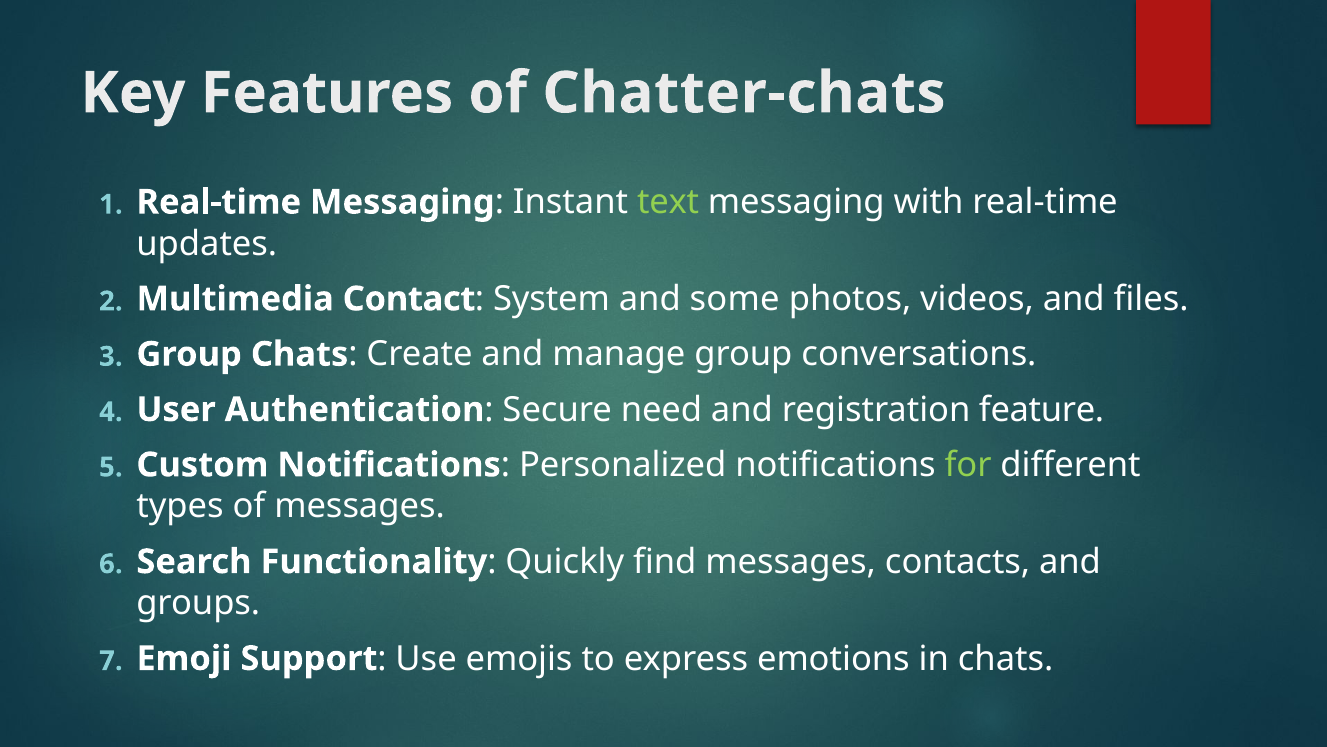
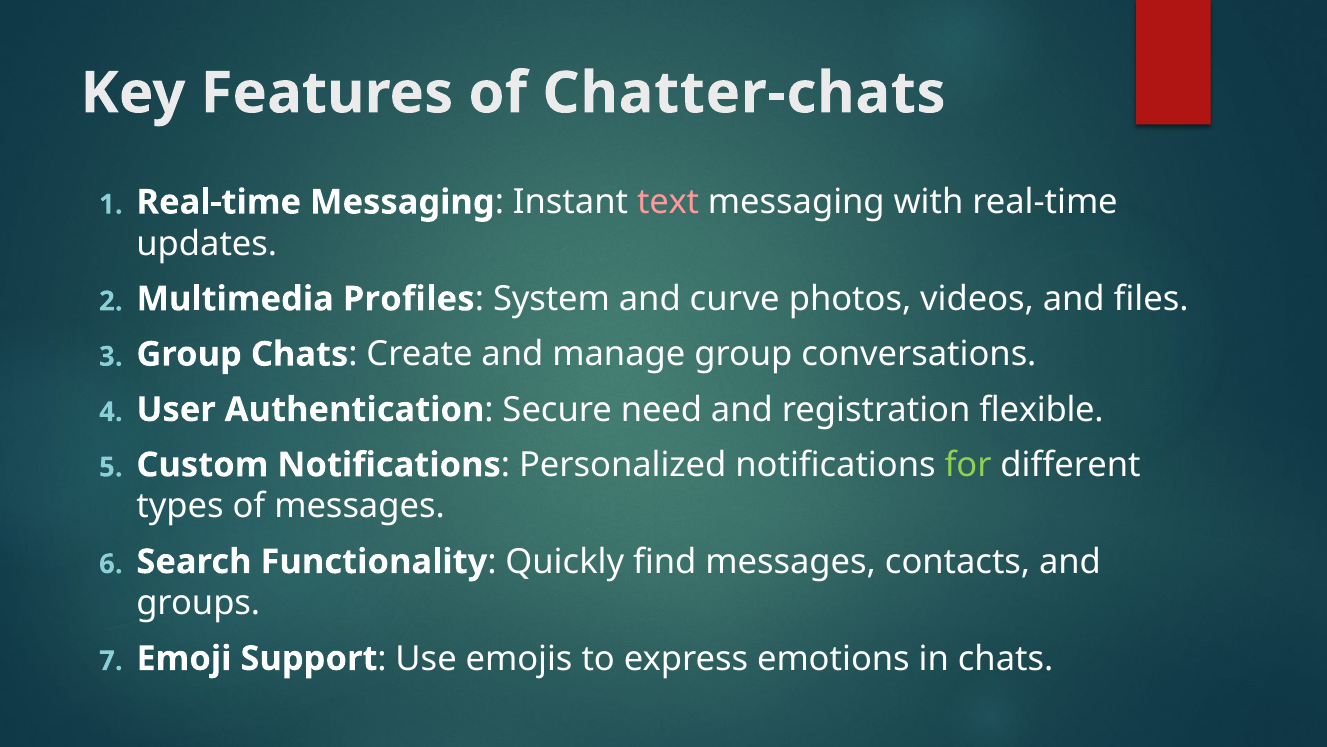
text colour: light green -> pink (668, 202)
Contact: Contact -> Profiles (409, 299)
some: some -> curve (735, 299)
feature: feature -> flexible (1042, 409)
